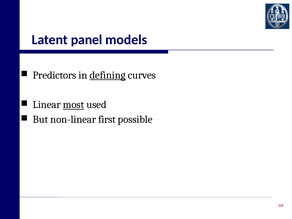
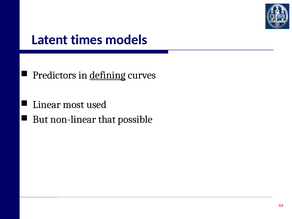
panel: panel -> times (87, 40)
most underline: present -> none (74, 105)
first: first -> that (107, 119)
